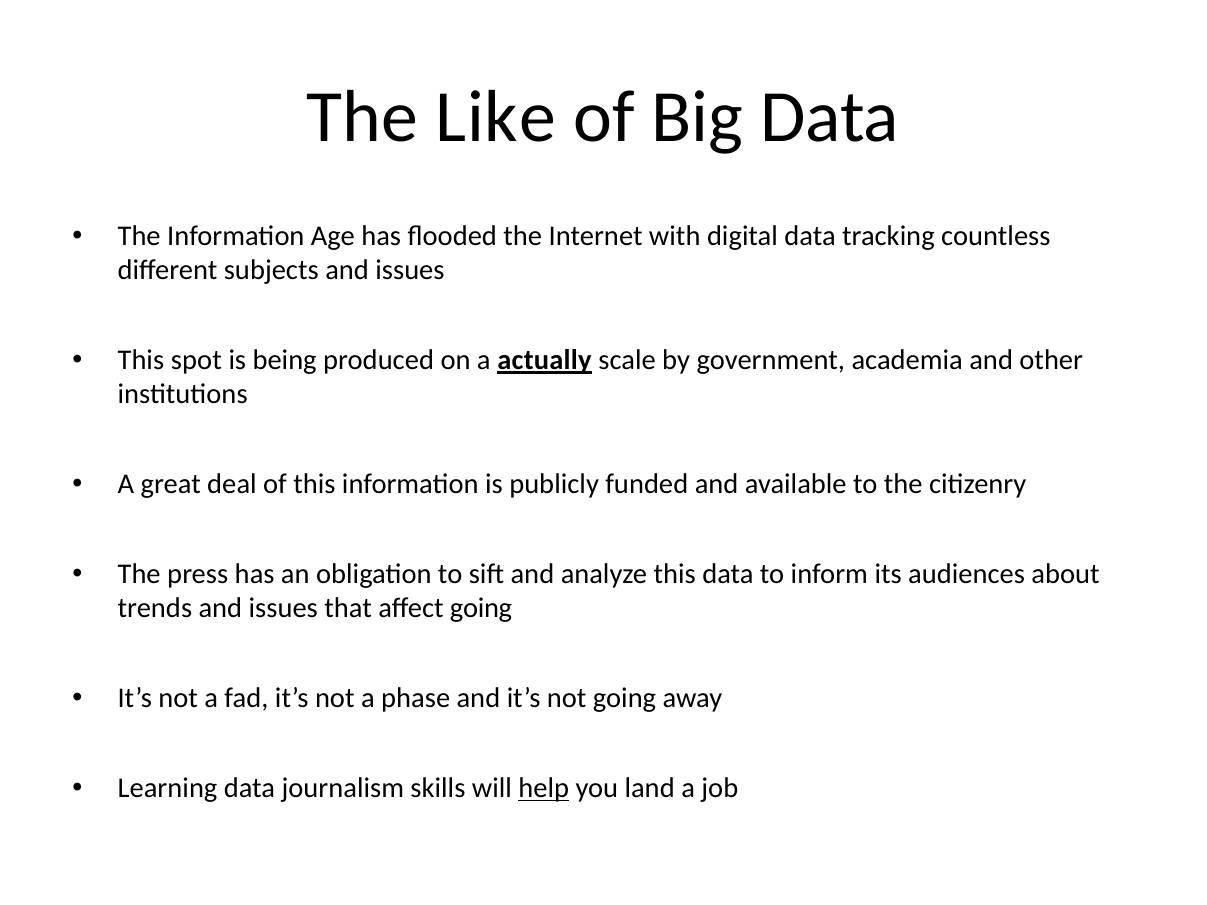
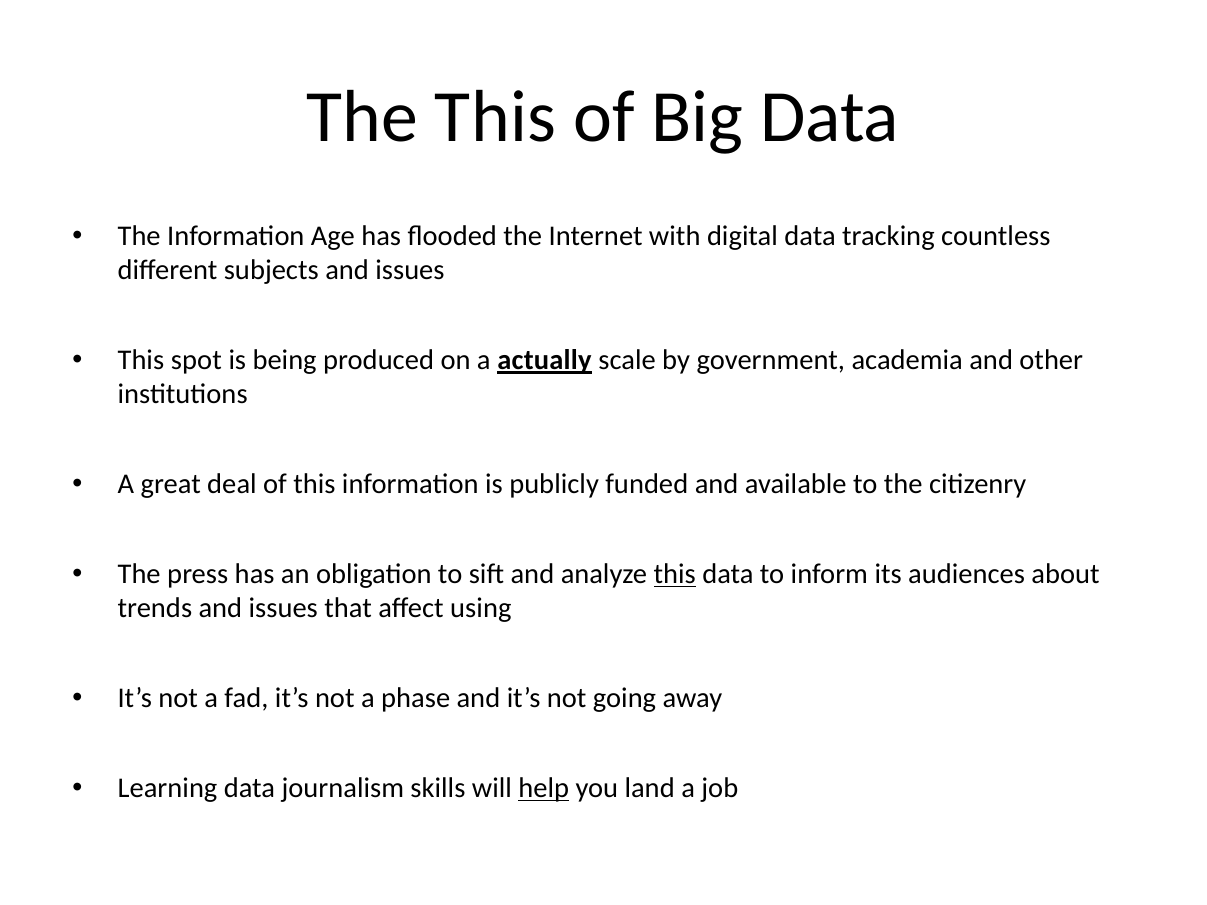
The Like: Like -> This (496, 117)
this underline: none -> present (675, 575)
affect going: going -> using (481, 609)
